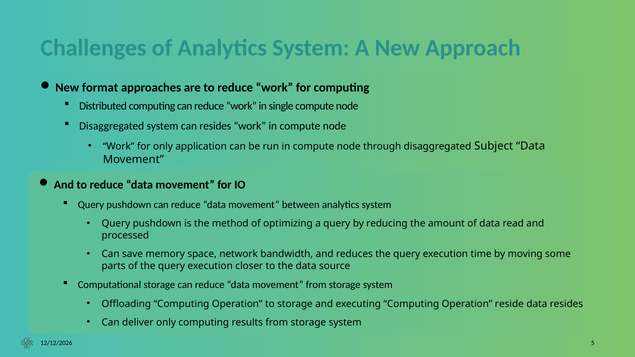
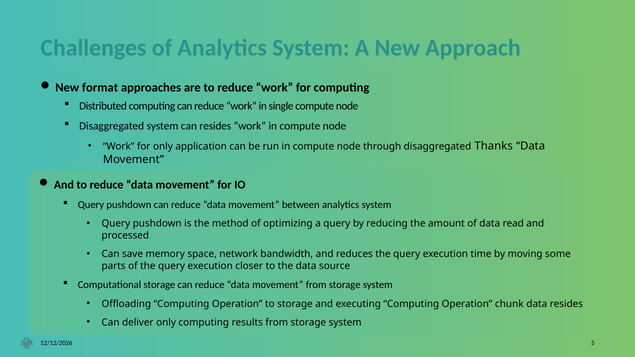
Subject: Subject -> Thanks (494, 146)
reside: reside -> chunk (509, 304)
